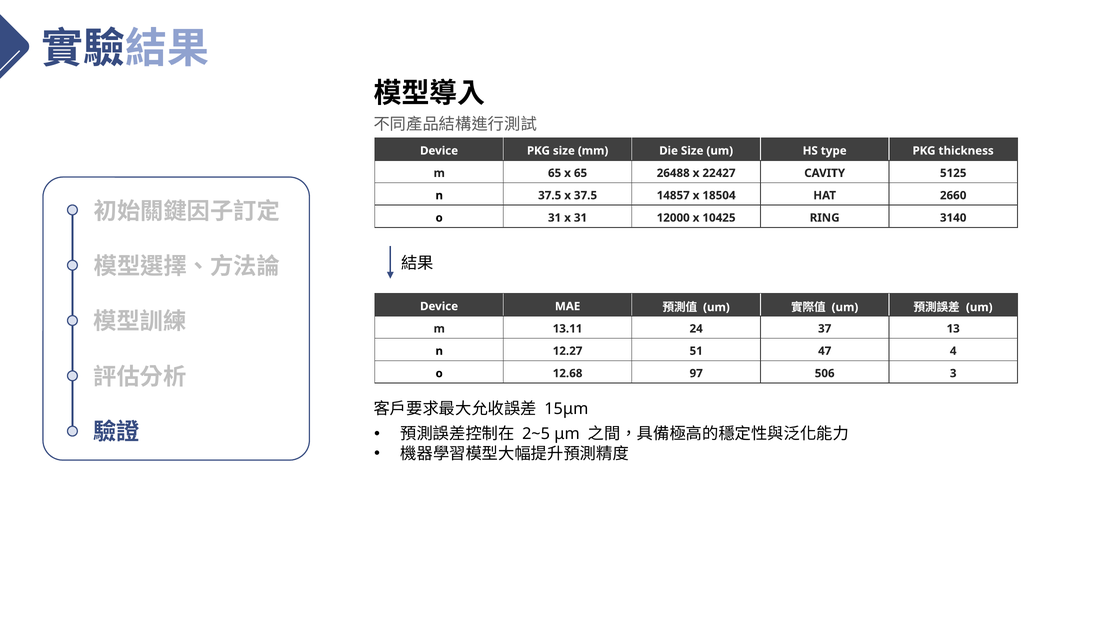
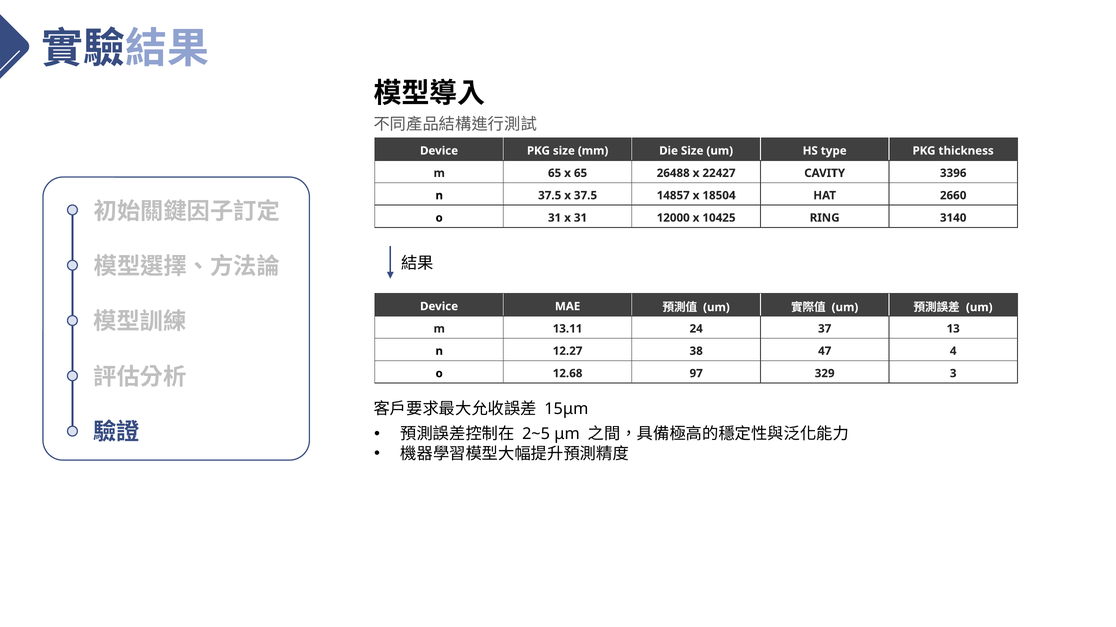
5125: 5125 -> 3396 (953, 173)
51: 51 -> 38 (696, 351)
506: 506 -> 329 (825, 374)
